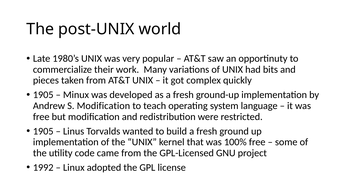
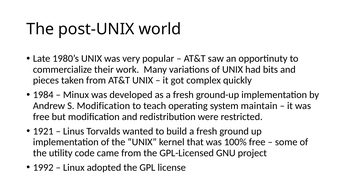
1905: 1905 -> 1984 (43, 95)
language: language -> maintain (259, 106)
1905: 1905 -> 1921 (43, 131)
